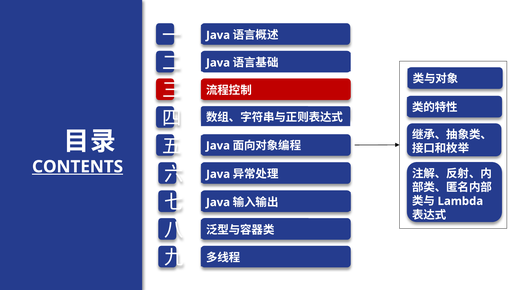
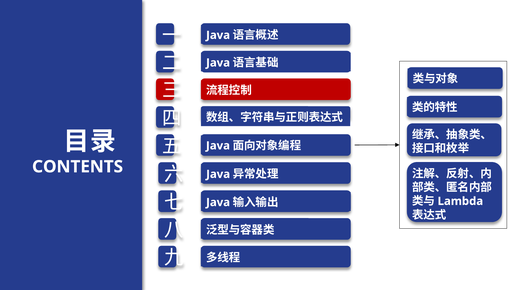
CONTENTS underline: present -> none (78, 167)
